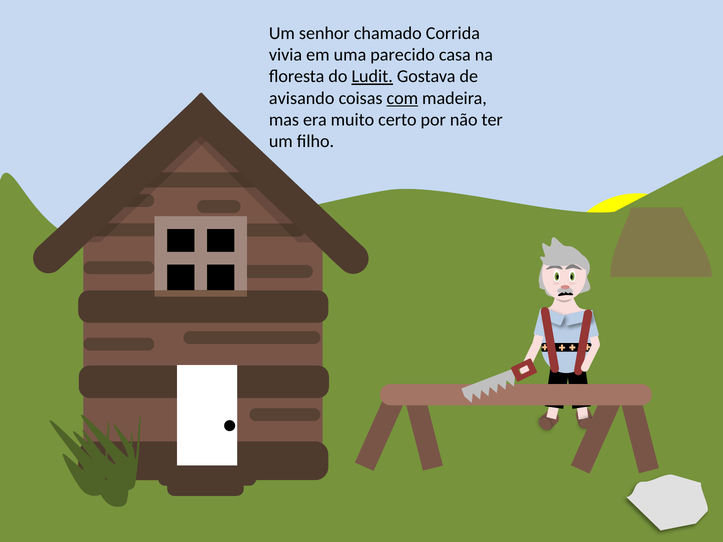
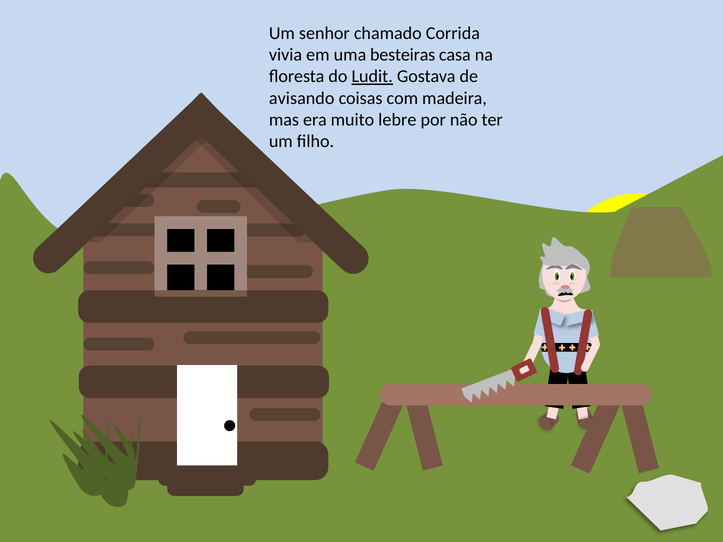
parecido: parecido -> besteiras (403, 55)
com underline: present -> none (402, 98)
certo: certo -> lebre (397, 120)
